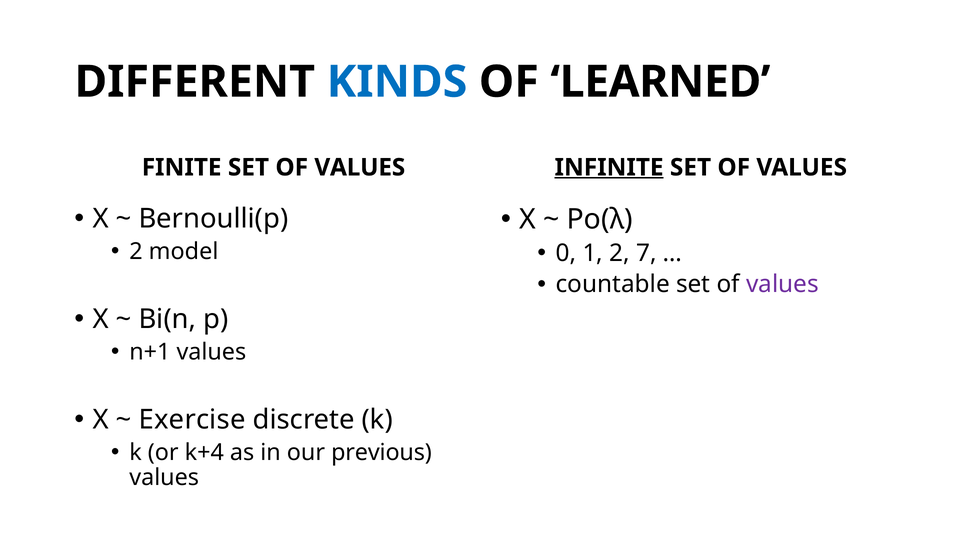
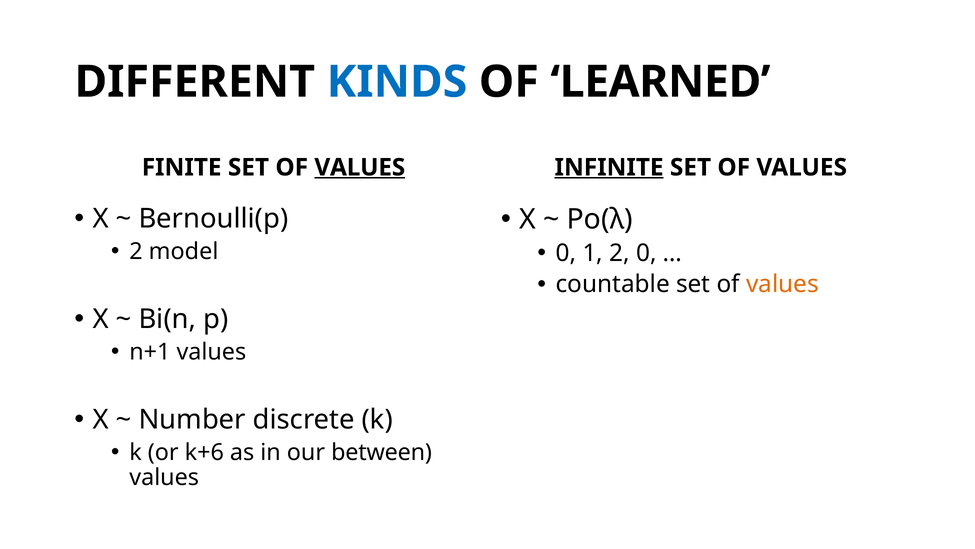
VALUES underline: none -> present (360, 167)
2 7: 7 -> 0 (646, 253)
values colour: purple -> orange (782, 284)
Exercise: Exercise -> Number (192, 419)
k+4: k+4 -> k+6 (204, 452)
previous: previous -> between (382, 452)
